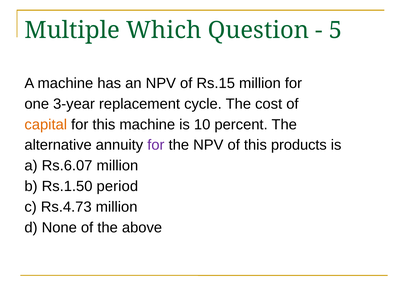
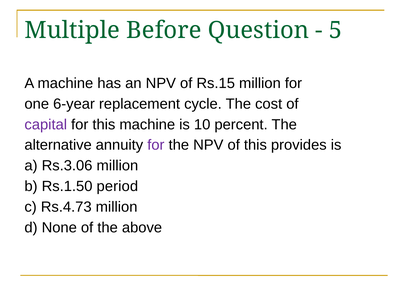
Which: Which -> Before (164, 30)
3-year: 3-year -> 6-year (74, 104)
capital colour: orange -> purple (46, 125)
products: products -> provides (299, 145)
Rs.6.07: Rs.6.07 -> Rs.3.06 (67, 166)
